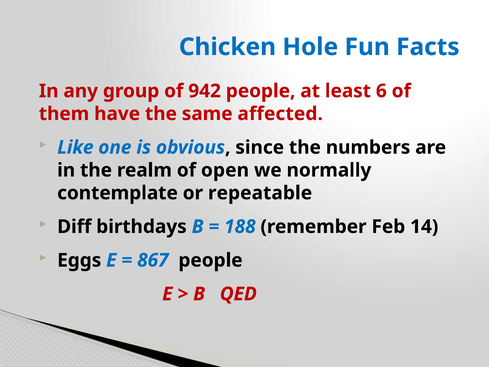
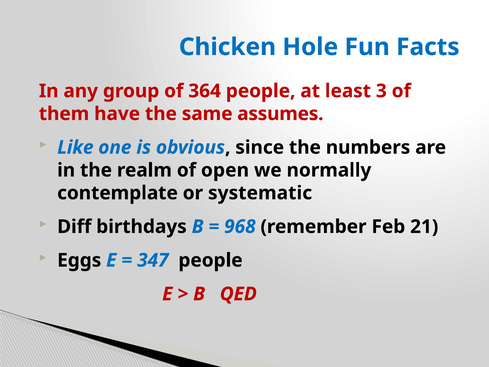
942: 942 -> 364 (205, 91)
6: 6 -> 3 (381, 91)
affected: affected -> assumes (280, 114)
repeatable: repeatable -> systematic (260, 193)
188: 188 -> 968 (240, 227)
14: 14 -> 21 (424, 227)
867: 867 -> 347 (153, 260)
